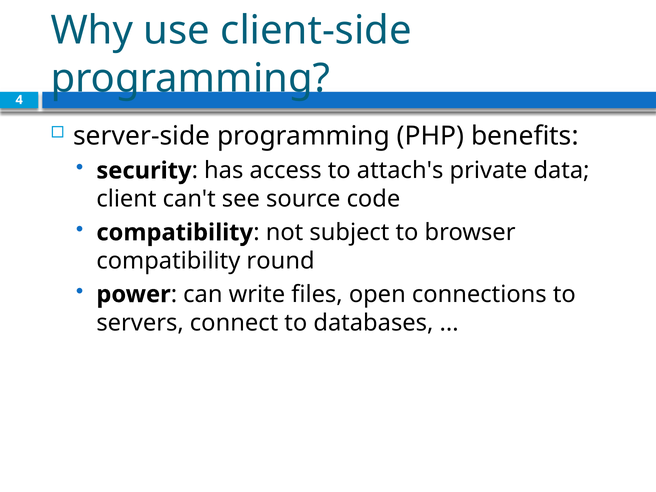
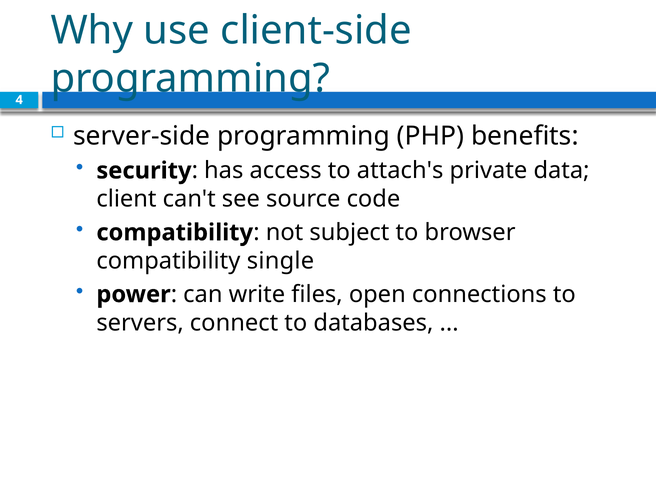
round: round -> single (280, 261)
